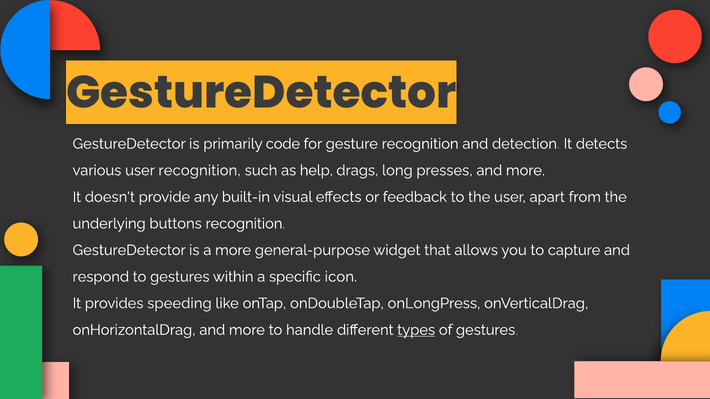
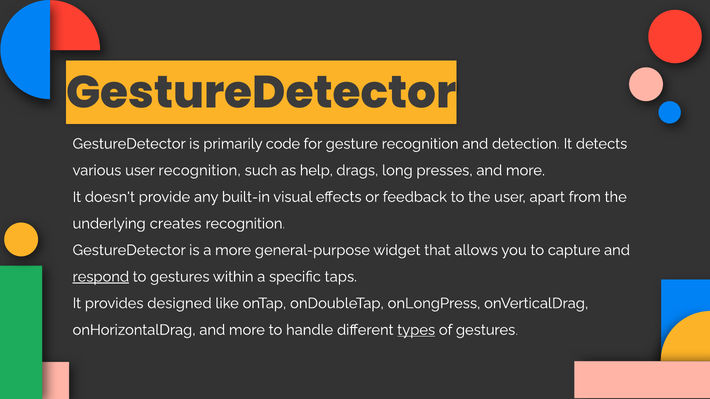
buttons: buttons -> creates (176, 224)
respond underline: none -> present (101, 277)
icon: icon -> taps (341, 277)
speeding: speeding -> designed (179, 304)
